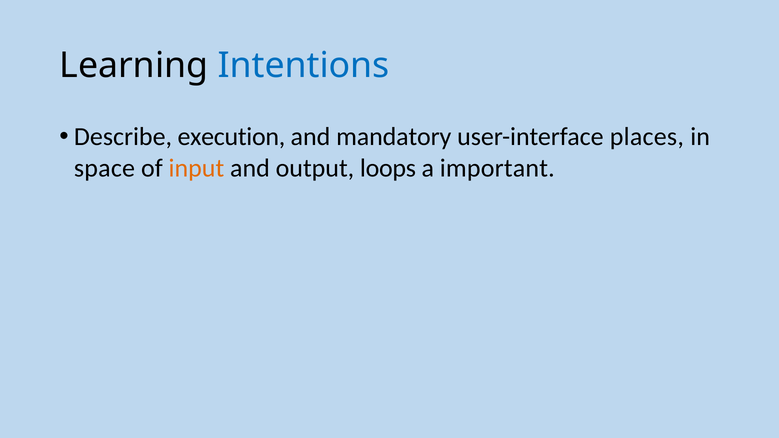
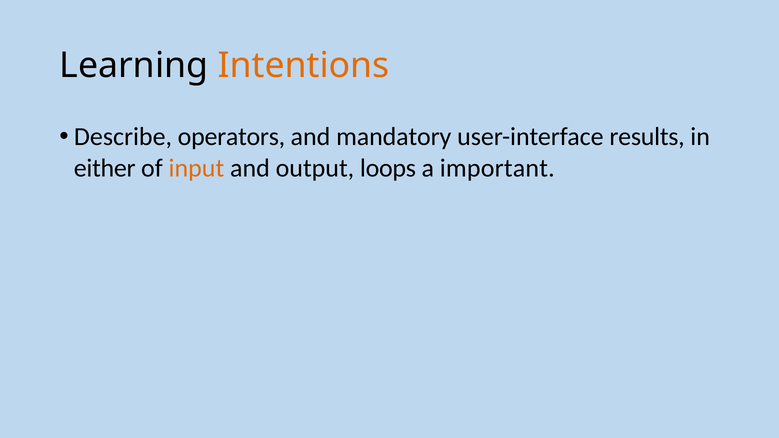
Intentions colour: blue -> orange (304, 65)
execution: execution -> operators (231, 137)
places: places -> results (647, 137)
space: space -> either (105, 168)
